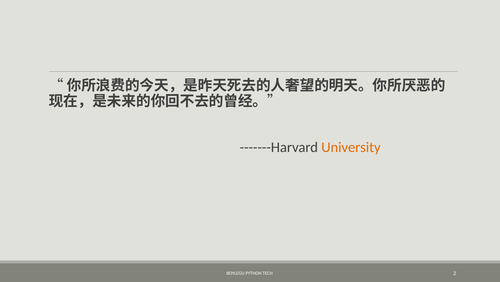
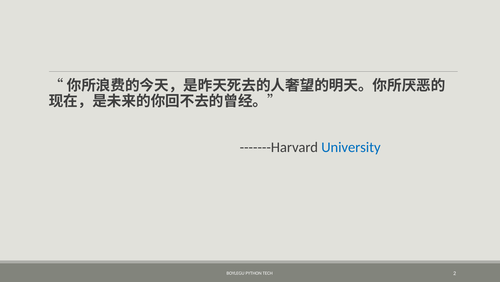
University colour: orange -> blue (351, 147)
